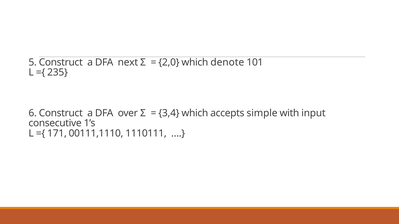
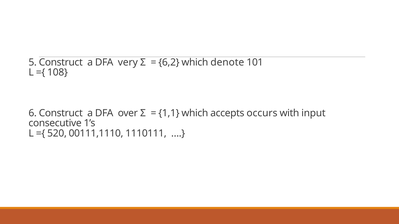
next: next -> very (128, 62)
2,0: 2,0 -> 6,2 (169, 62)
235: 235 -> 108 (58, 73)
3,4: 3,4 -> 1,1 (169, 113)
simple: simple -> occurs (262, 113)
171: 171 -> 520 (57, 134)
